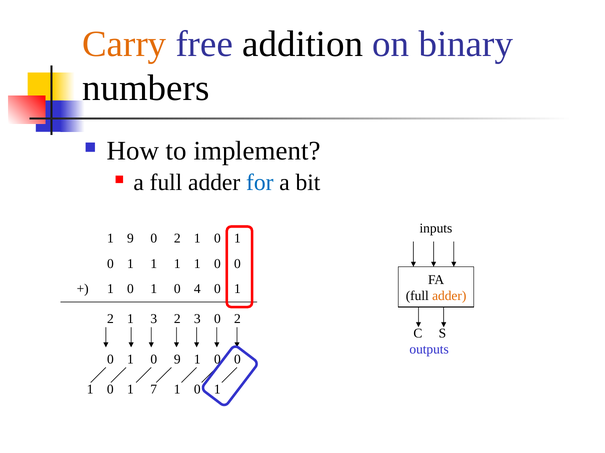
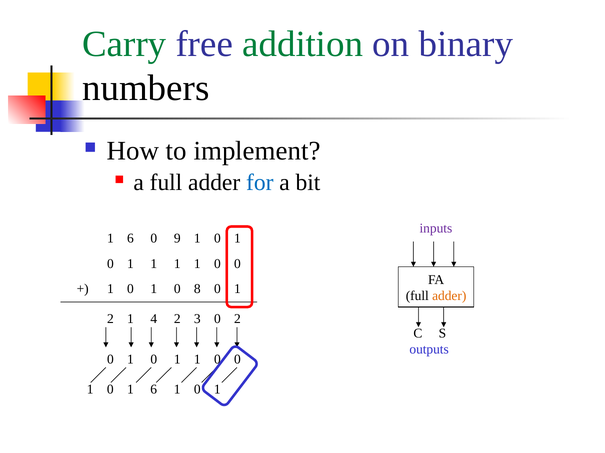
Carry colour: orange -> green (124, 44)
addition colour: black -> green (303, 44)
inputs colour: black -> purple (436, 229)
9: 9 -> 6 (130, 239)
2: 2 -> 9 (177, 239)
4: 4 -> 8 (197, 289)
1 3: 3 -> 4 (154, 320)
9: 9 -> 1 (177, 360)
0 1 7: 7 -> 6 (154, 390)
